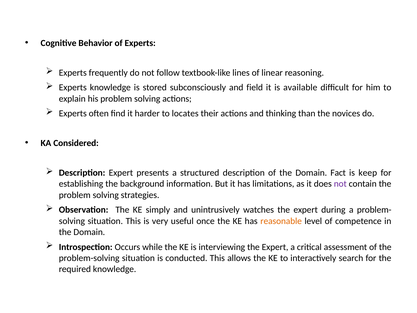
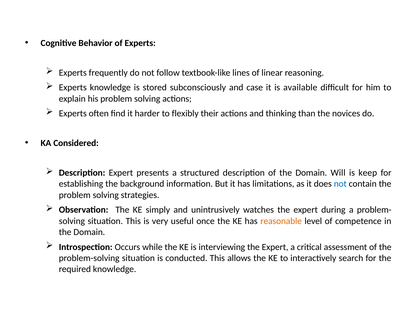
field: field -> case (255, 87)
locates: locates -> flexibly (185, 113)
Fact: Fact -> Will (338, 173)
not colour: purple -> blue (340, 184)
